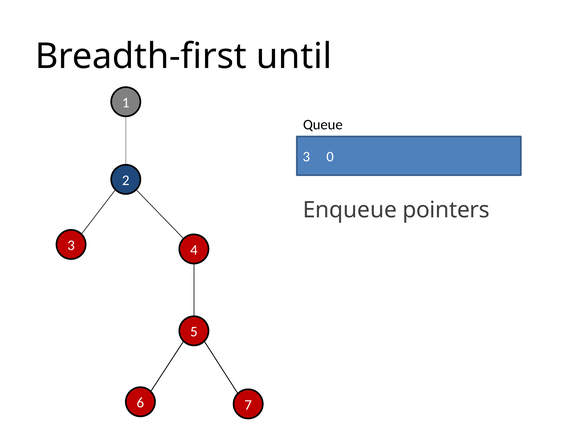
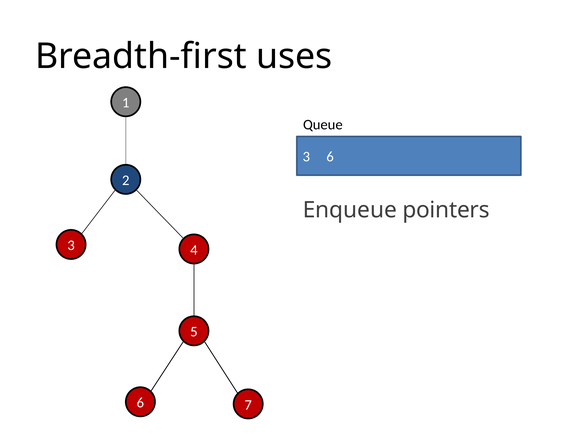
until: until -> uses (294, 57)
3 0: 0 -> 6 (330, 157)
